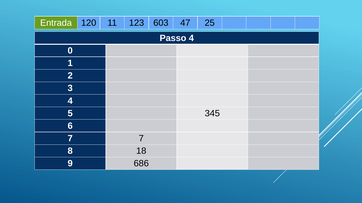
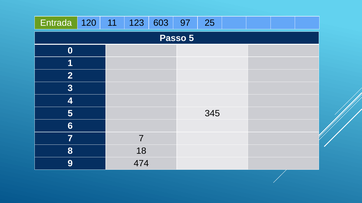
47: 47 -> 97 (185, 23)
Passo 4: 4 -> 5 (191, 38)
686: 686 -> 474 (141, 164)
